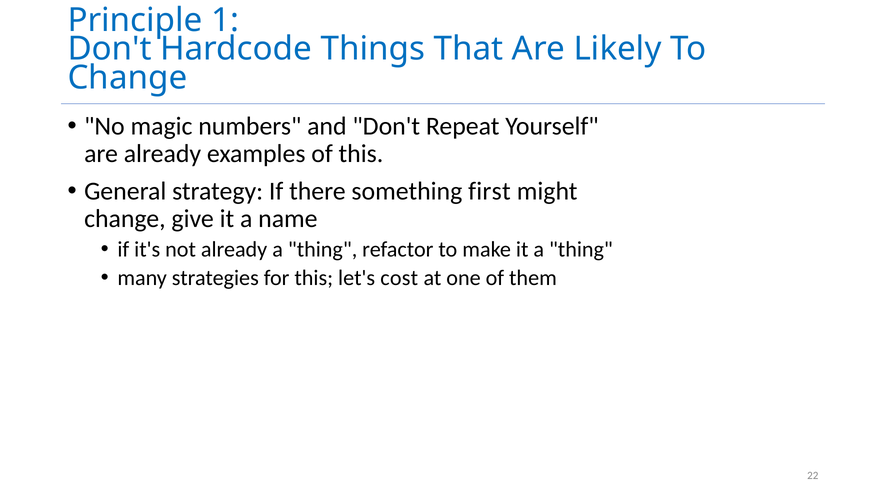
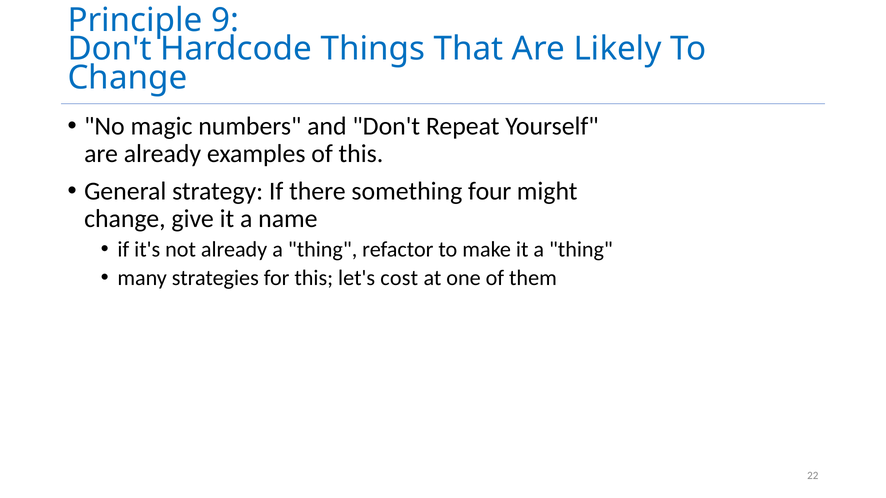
1: 1 -> 9 (225, 20)
first: first -> four (490, 191)
